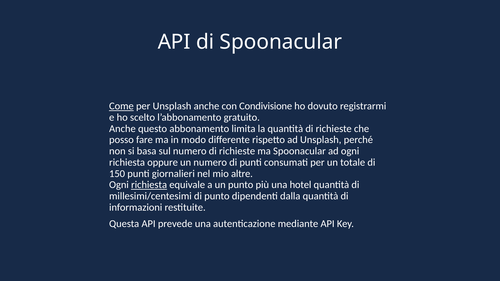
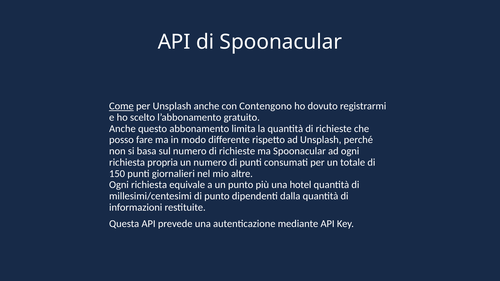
Condivisione: Condivisione -> Contengono (266, 106)
oppure: oppure -> propria (163, 162)
richiesta underline: present -> none (149, 185)
